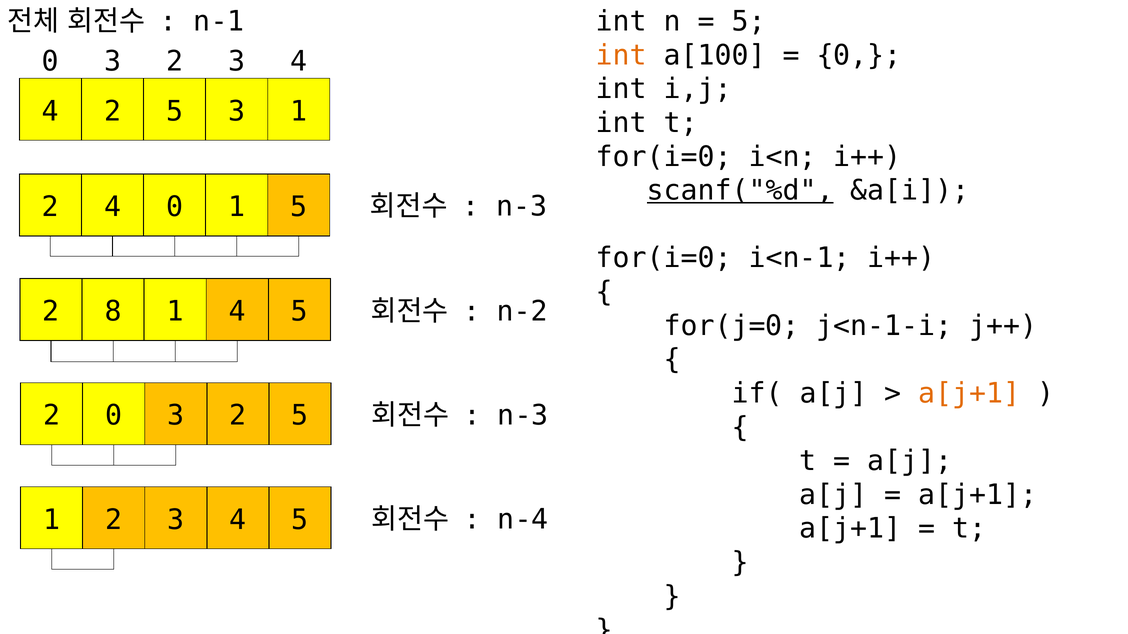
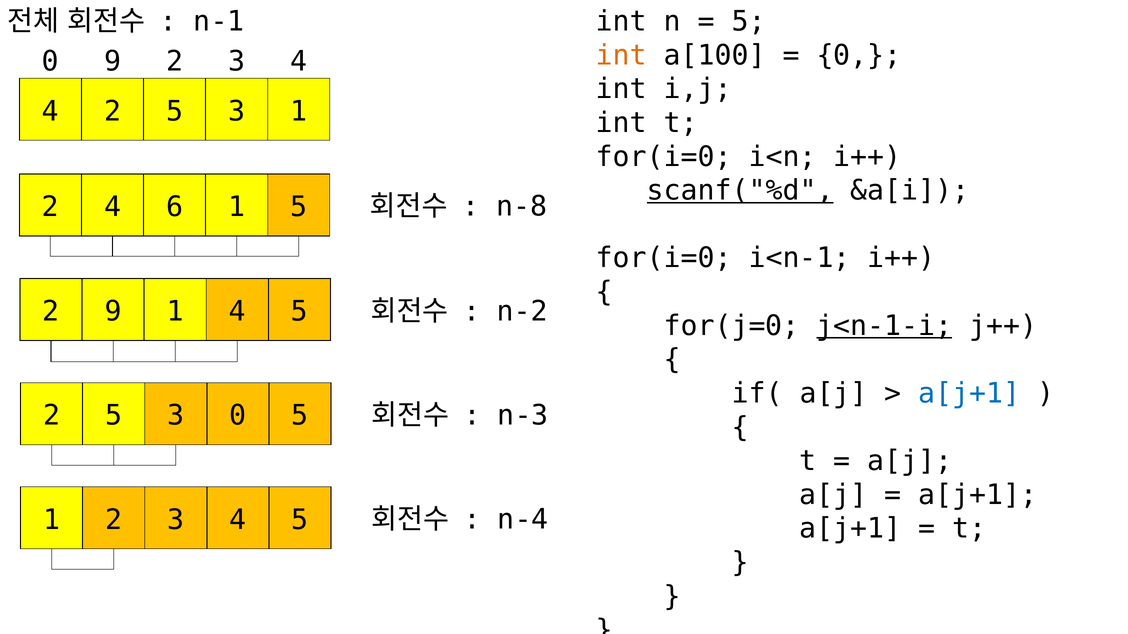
3: 3 -> 9 (113, 62)
4 0: 0 -> 6 (175, 207)
n-3: n-3 -> n-8 (522, 207)
2 8: 8 -> 9 (113, 312)
j<n-1-i underline: none -> present (884, 326)
a[j+1 colour: orange -> blue (969, 394)
0: 0 -> 5 (114, 416)
2: 2 -> 0 (238, 416)
